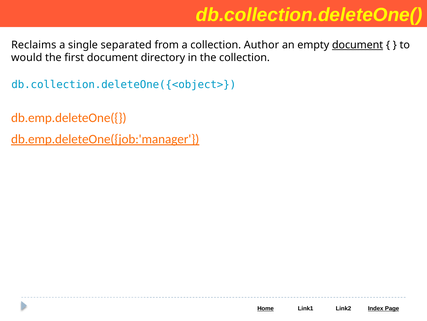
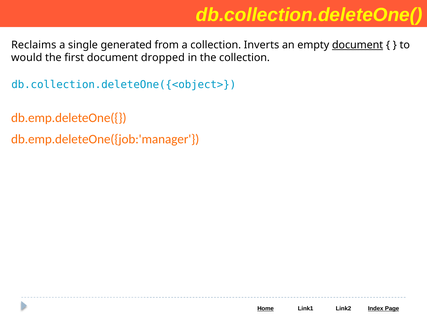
separated: separated -> generated (126, 45)
Author: Author -> Inverts (262, 45)
directory: directory -> dropped (163, 58)
db.emp.deleteOne({job:'manager underline: present -> none (105, 139)
